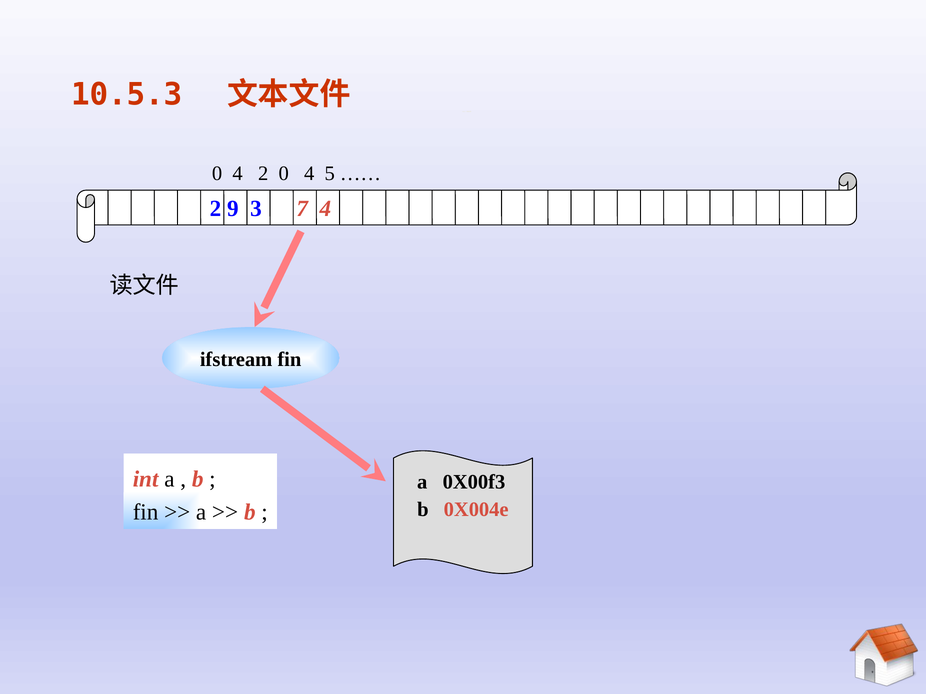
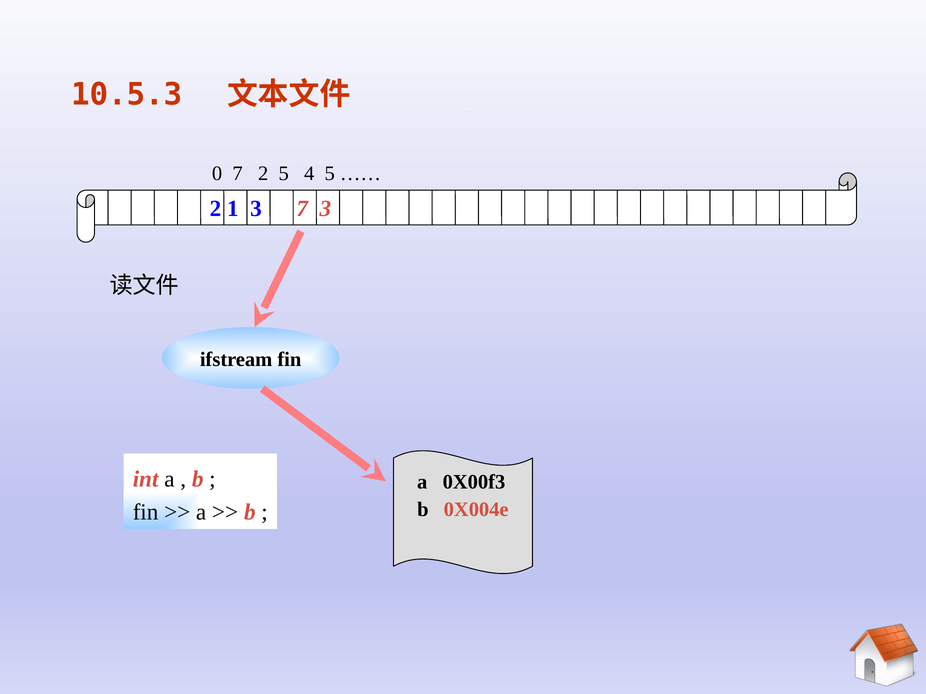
4: 4 -> 7 (238, 174)
2 0: 0 -> 5 (284, 174)
9: 9 -> 1 (233, 209)
7 4: 4 -> 3 (325, 209)
